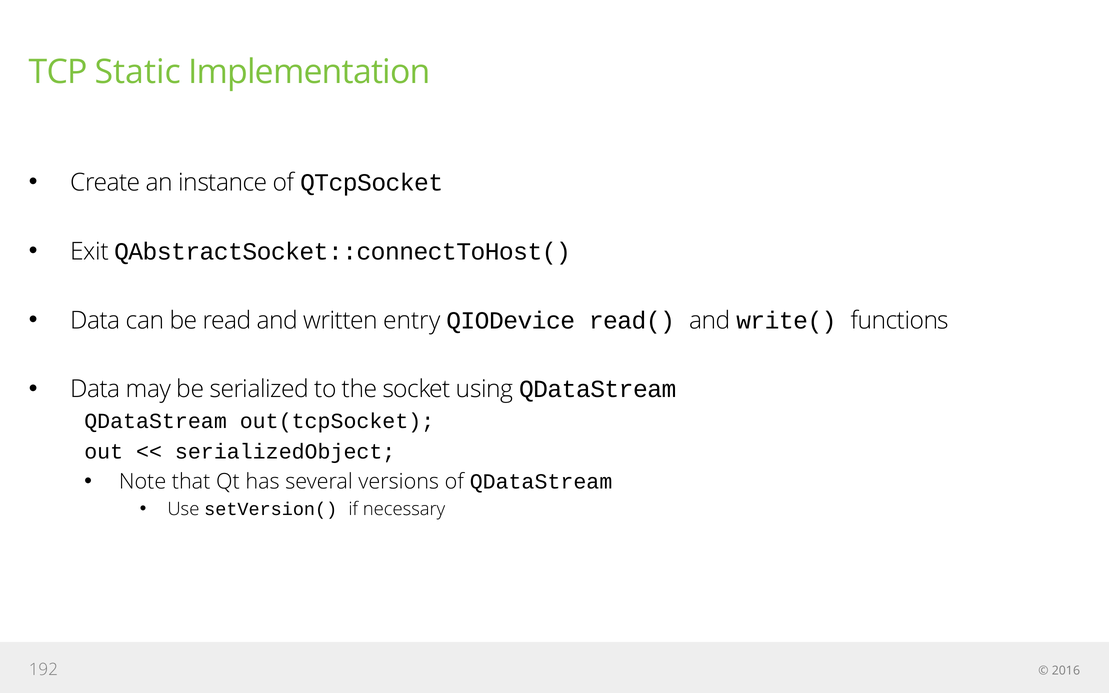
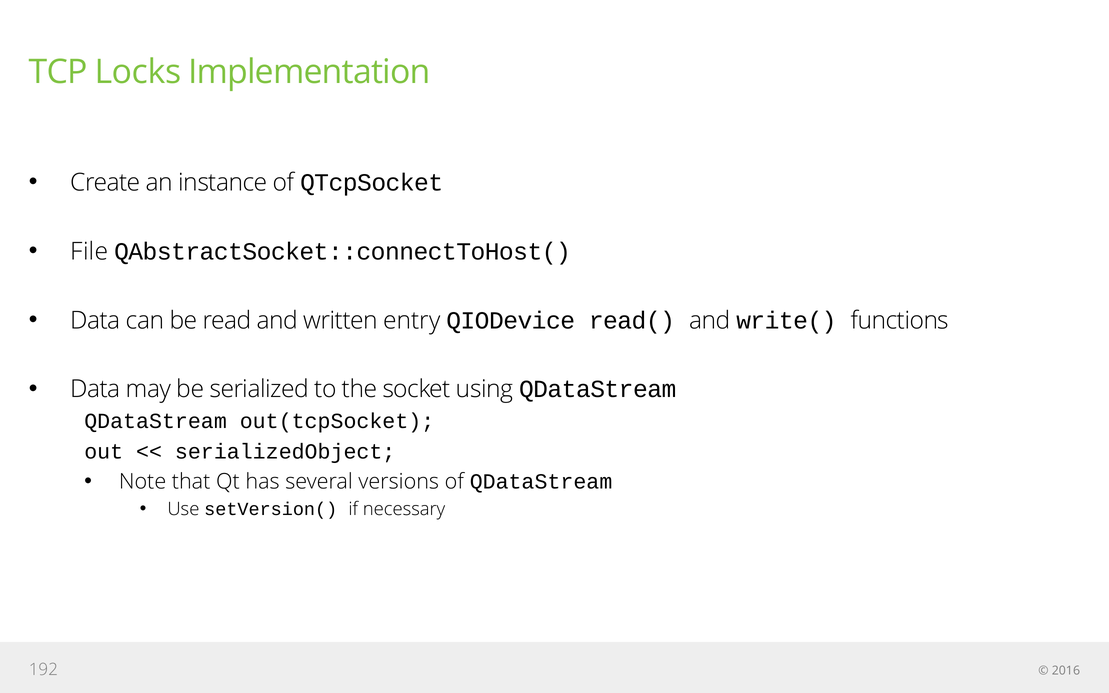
Static: Static -> Locks (138, 72)
Exit: Exit -> File (89, 252)
